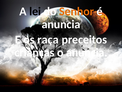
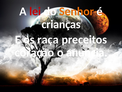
lei colour: black -> red (35, 11)
anuncia: anuncia -> crianças (61, 24)
crianças: crianças -> coração (34, 52)
